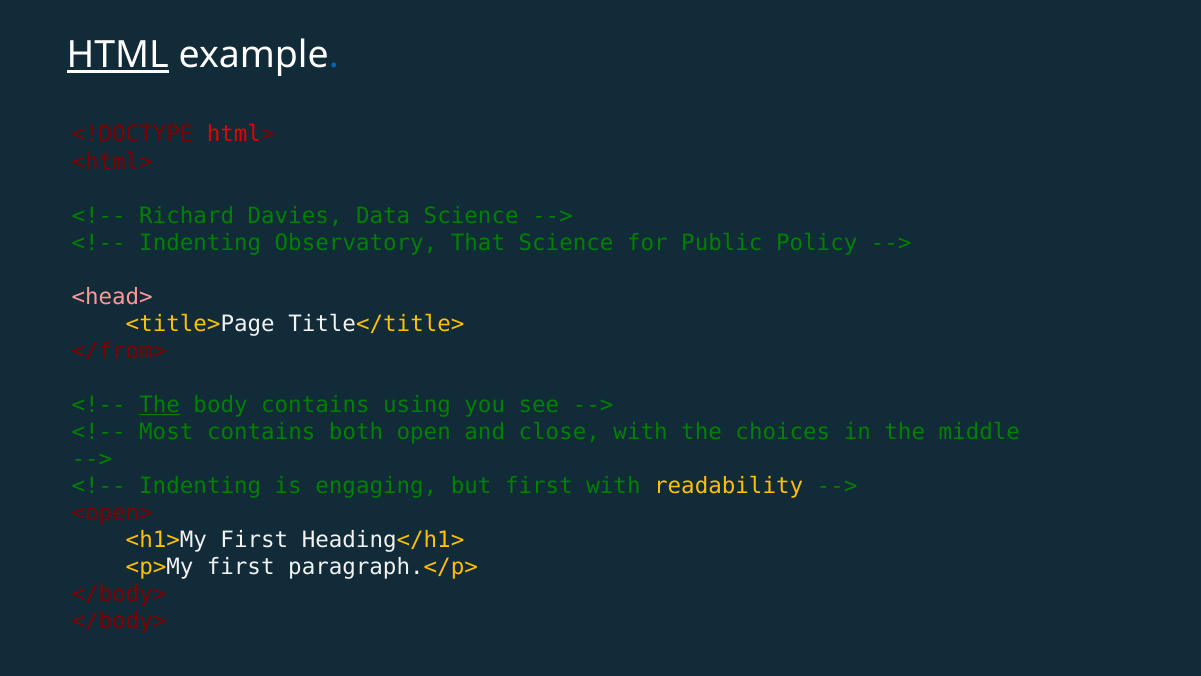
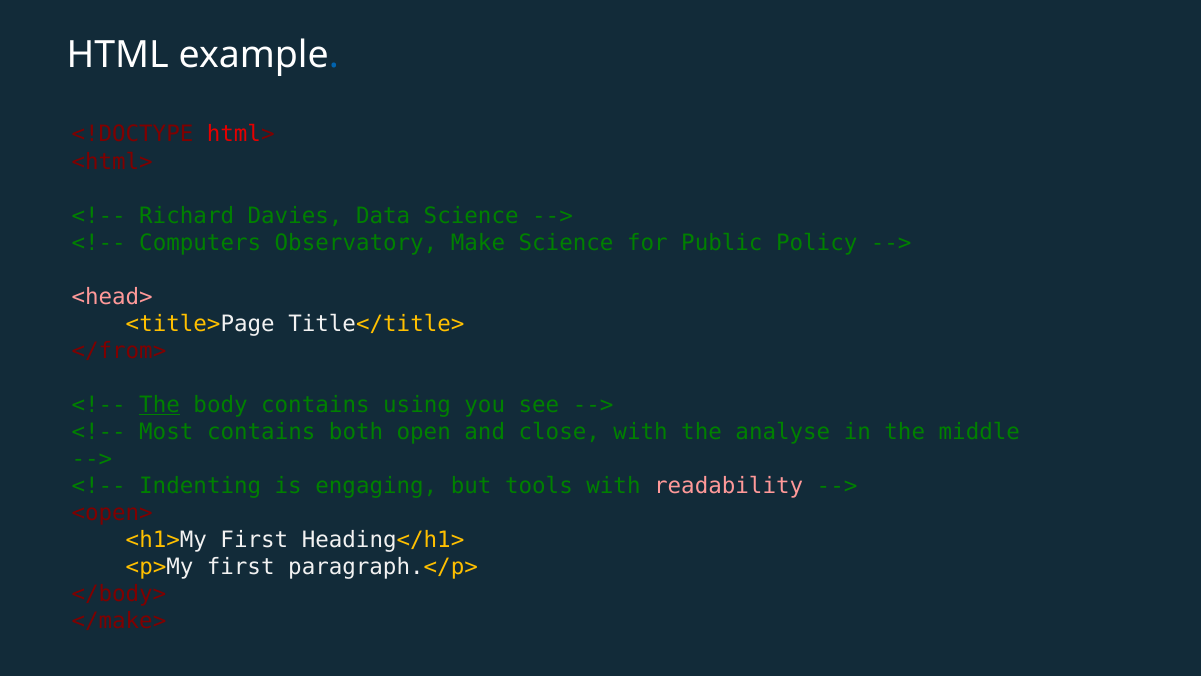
HTML underline: present -> none (118, 55)
Indenting: Indenting -> Computers (200, 243)
That: That -> Make (478, 243)
choices: choices -> analyse (783, 432)
but first: first -> tools (539, 486)
readability colour: yellow -> pink (729, 486)
</body>: </body> -> </make> (119, 621)
